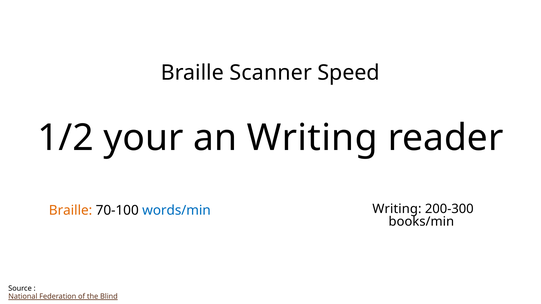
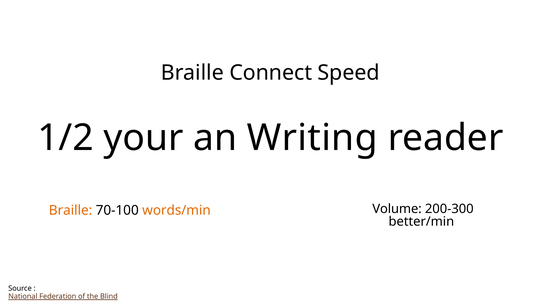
Scanner: Scanner -> Connect (271, 73)
Writing: Writing -> Volume (397, 209)
words/min colour: blue -> orange (176, 211)
books/min: books/min -> better/min (421, 222)
